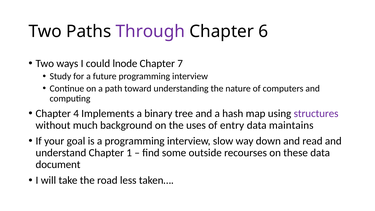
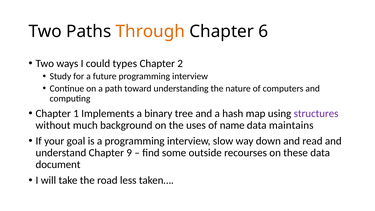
Through colour: purple -> orange (150, 32)
lnode: lnode -> types (125, 63)
7: 7 -> 2 (180, 63)
4: 4 -> 1 (76, 113)
entry: entry -> name (232, 125)
1: 1 -> 9 (129, 153)
